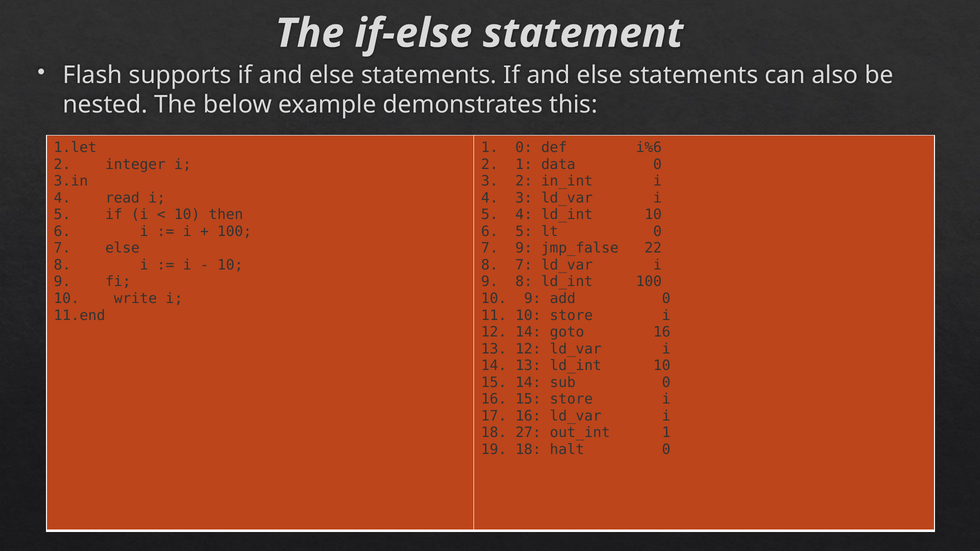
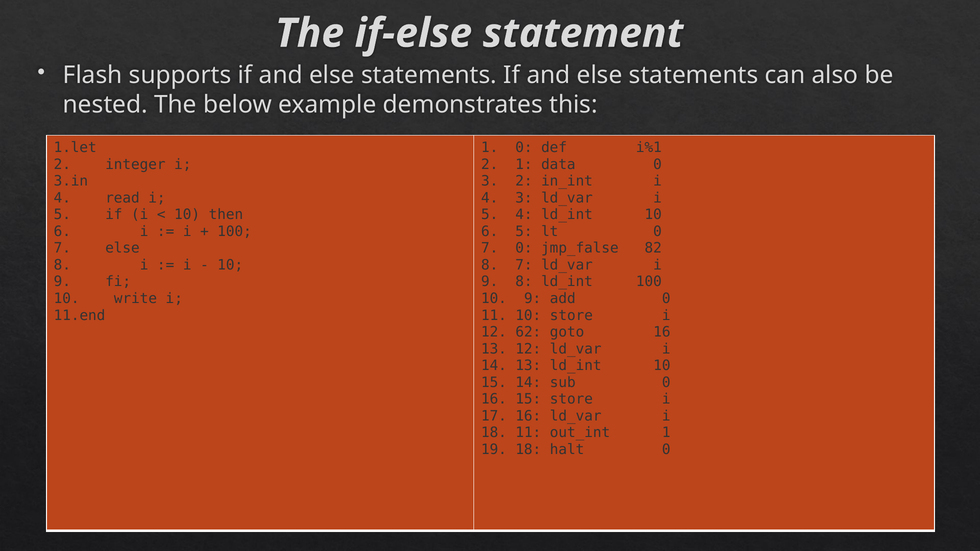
i%6: i%6 -> i%1 (649, 148)
7 9: 9 -> 0 (524, 248)
22: 22 -> 82 (653, 248)
12 14: 14 -> 62 (528, 332)
18 27: 27 -> 11 (528, 433)
